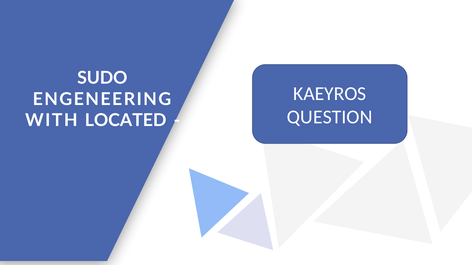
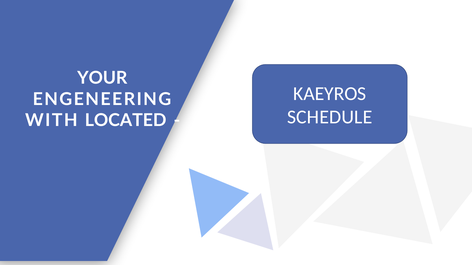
SUDO: SUDO -> YOUR (102, 78)
QUESTION: QUESTION -> SCHEDULE (330, 117)
